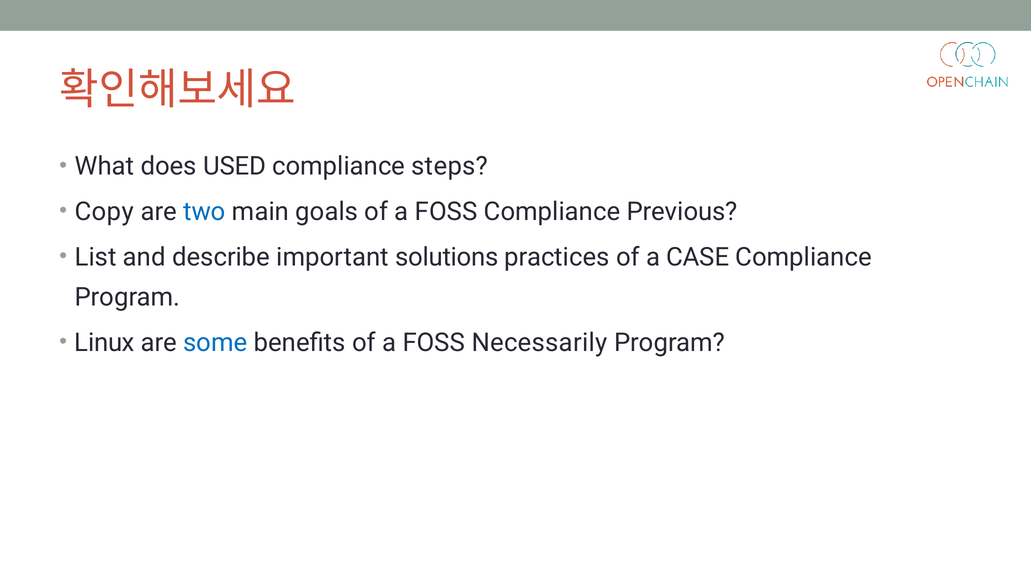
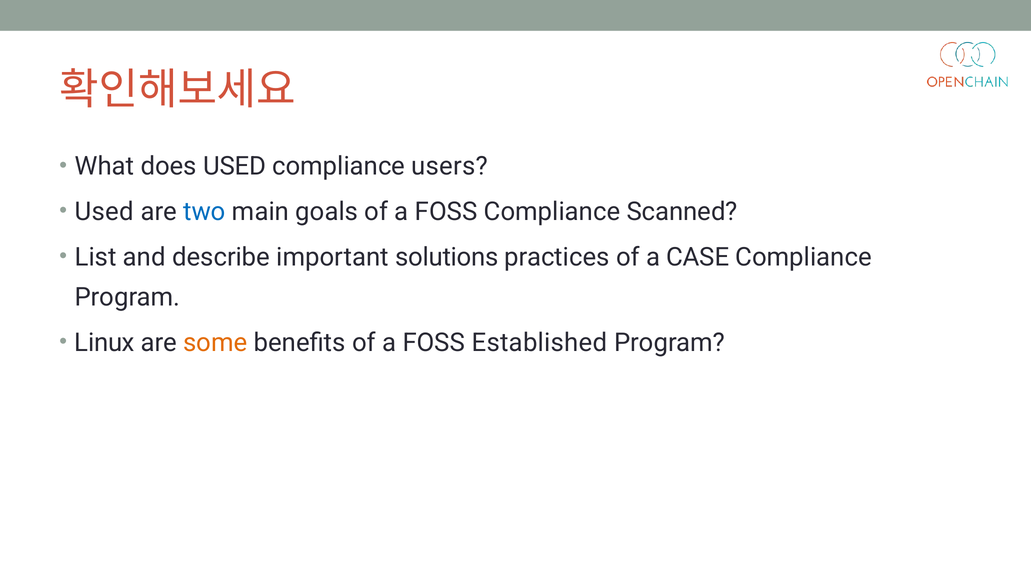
steps: steps -> users (450, 166)
Copy: Copy -> Used (104, 212)
Previous: Previous -> Scanned (682, 212)
some colour: blue -> orange (215, 343)
Necessarily: Necessarily -> Established (540, 343)
